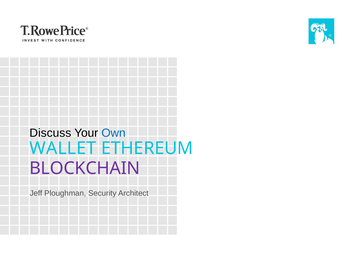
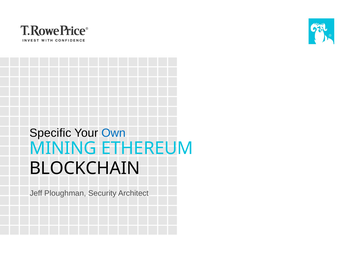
Discuss: Discuss -> Specific (50, 133)
WALLET: WALLET -> MINING (63, 148)
BLOCKCHAIN colour: purple -> black (85, 168)
